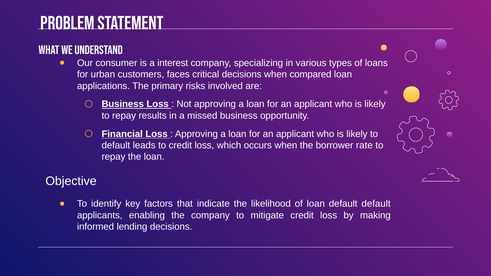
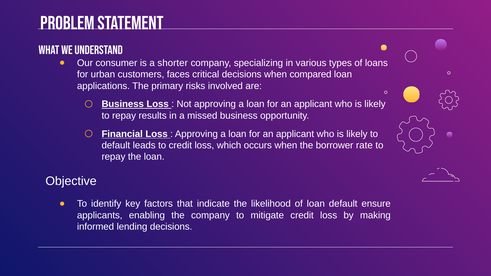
interest: interest -> shorter (173, 63)
default default: default -> ensure (376, 204)
